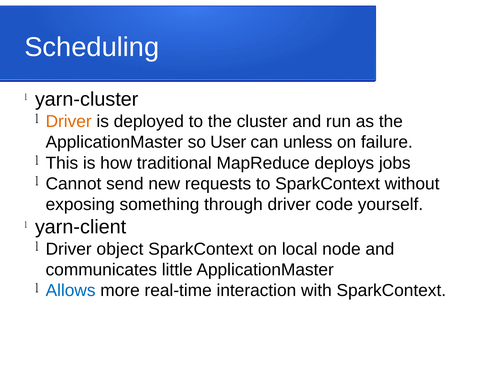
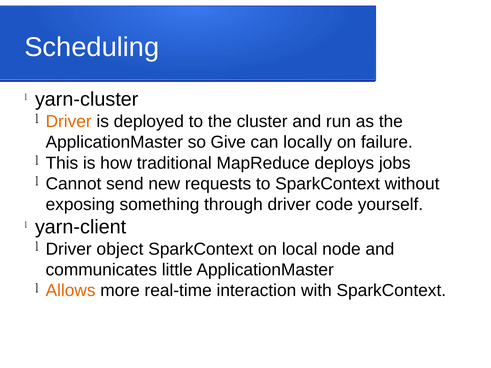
User: User -> Give (228, 142)
unless: unless -> locally (308, 142)
Allows colour: blue -> orange (71, 291)
